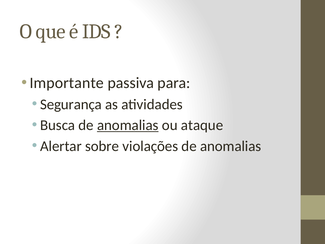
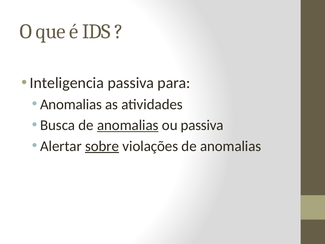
Importante: Importante -> Inteligencia (67, 83)
Segurança: Segurança -> Anomalias (71, 104)
ou ataque: ataque -> passiva (202, 125)
sobre underline: none -> present (102, 146)
